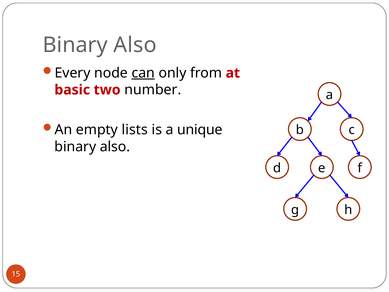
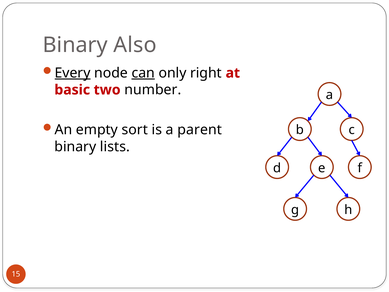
Every underline: none -> present (73, 73)
from: from -> right (206, 73)
lists: lists -> sort (135, 130)
unique: unique -> parent (200, 130)
also: also -> lists (115, 147)
